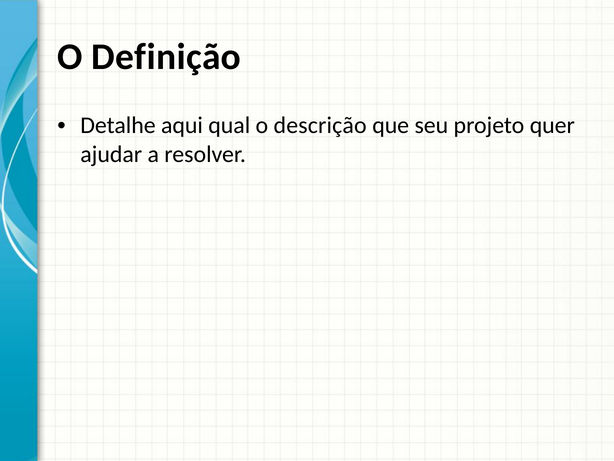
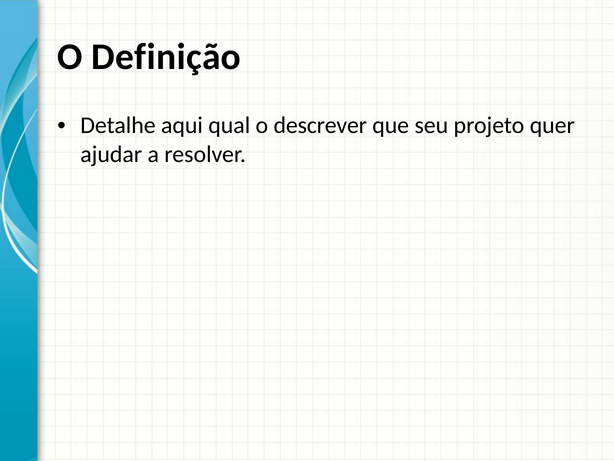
descrição: descrição -> descrever (320, 125)
